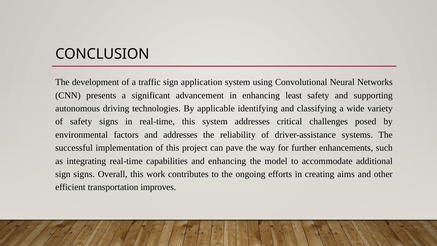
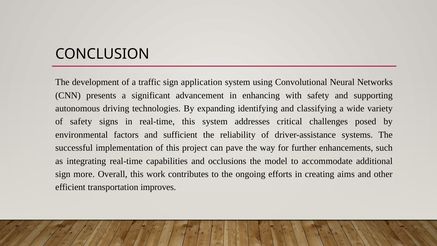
least: least -> with (294, 95)
applicable: applicable -> expanding (216, 108)
and addresses: addresses -> sufficient (180, 135)
and enhancing: enhancing -> occlusions (227, 161)
sign signs: signs -> more (84, 174)
